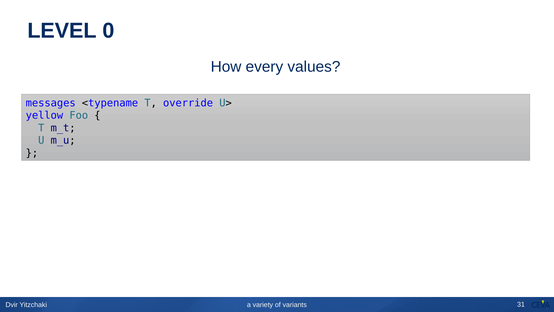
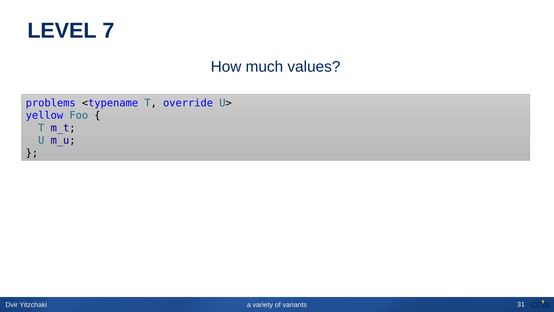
0: 0 -> 7 (108, 31)
every: every -> much (264, 67)
messages: messages -> problems (51, 103)
